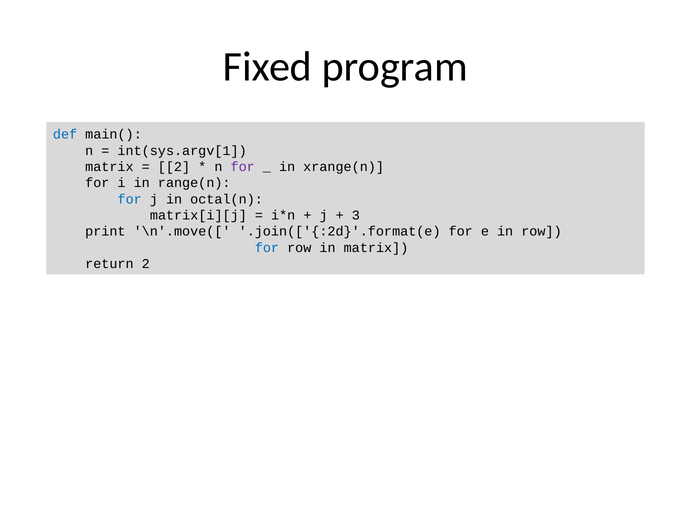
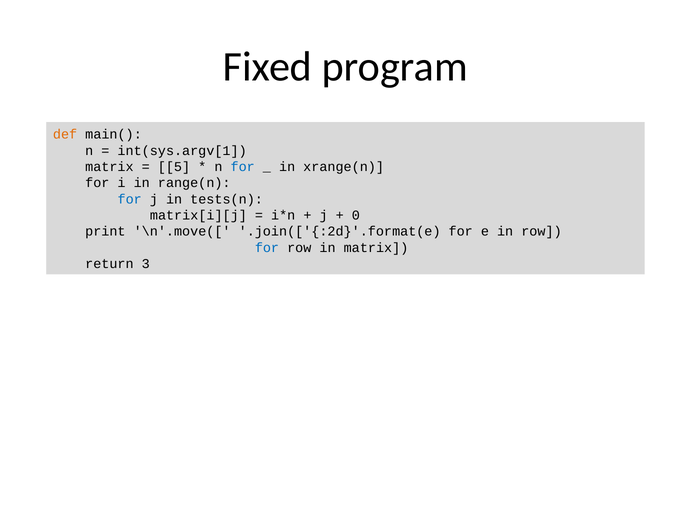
def colour: blue -> orange (65, 134)
2: 2 -> 5 (174, 167)
for colour: purple -> blue (243, 167)
octal(n: octal(n -> tests(n (227, 199)
3: 3 -> 0 (356, 215)
return 2: 2 -> 3 (146, 263)
